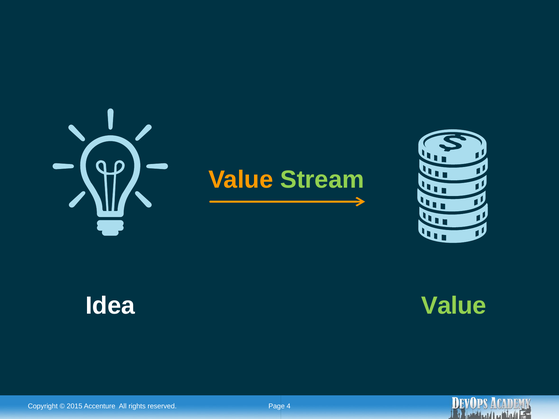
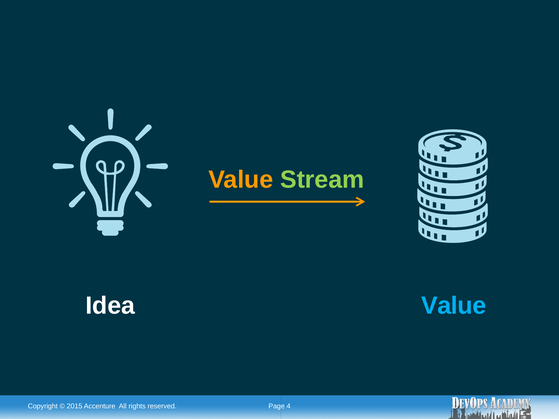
Value colour: light green -> light blue (454, 306)
